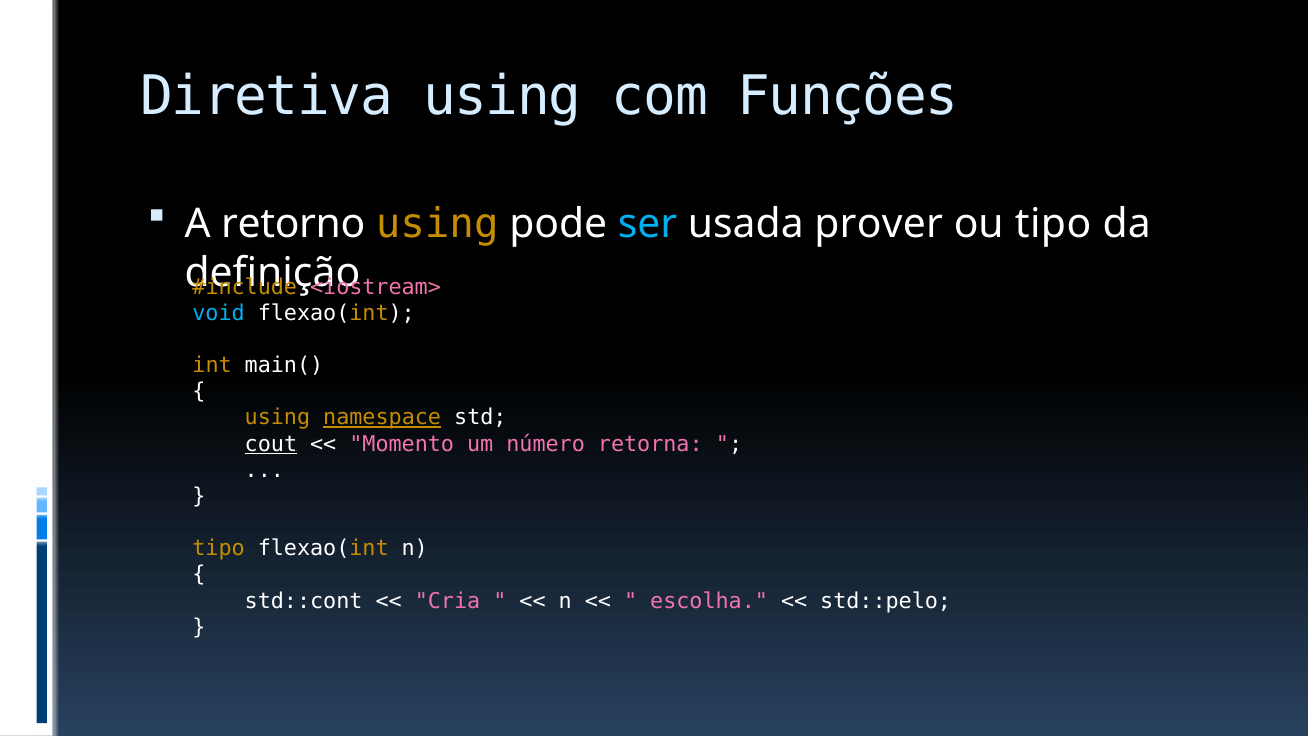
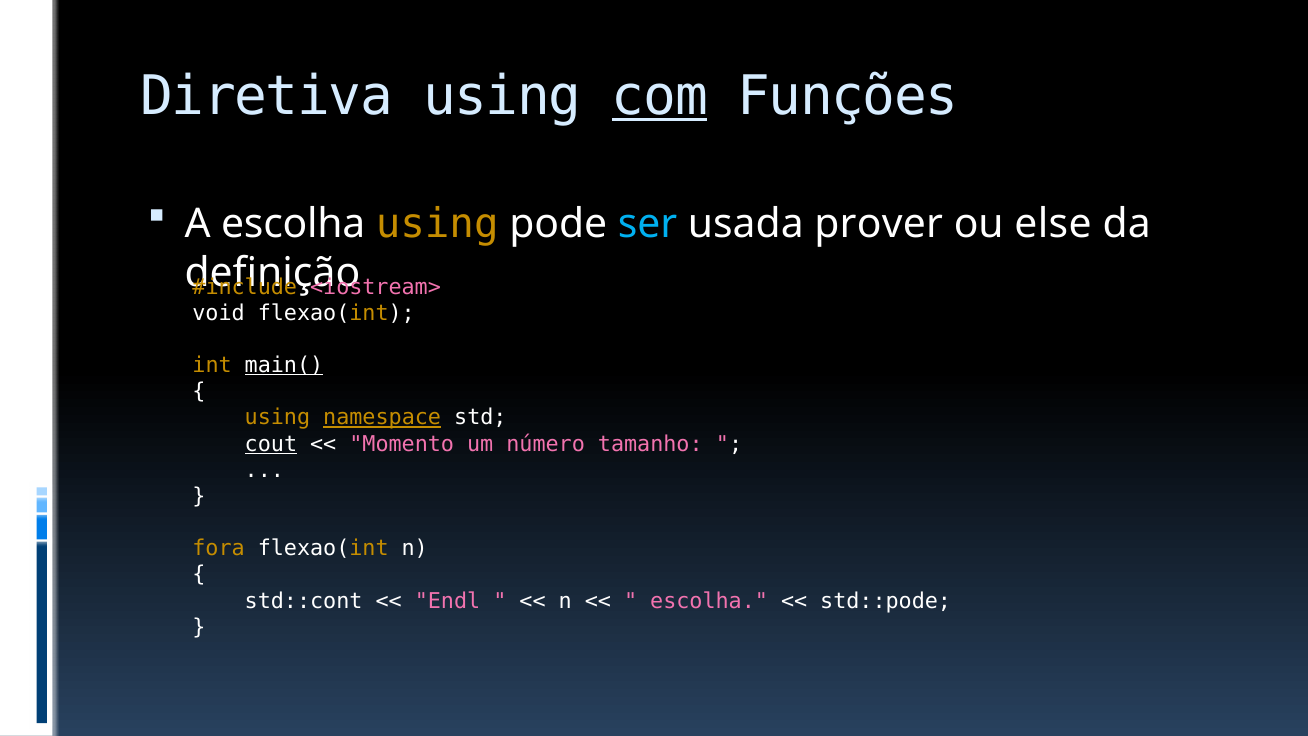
com underline: none -> present (660, 96)
A retorno: retorno -> escolha (293, 224)
ou tipo: tipo -> else (1053, 224)
void colour: light blue -> white (219, 313)
main( underline: none -> present (284, 365)
retorna: retorna -> tamanho (650, 444)
tipo: tipo -> fora (219, 548)
Cria: Cria -> Endl (448, 601)
std::pelo: std::pelo -> std::pode (886, 601)
